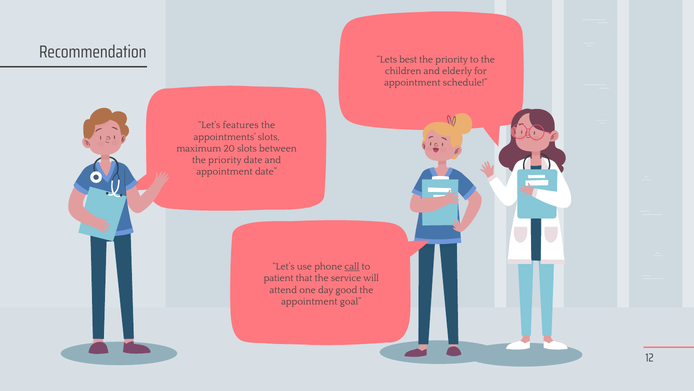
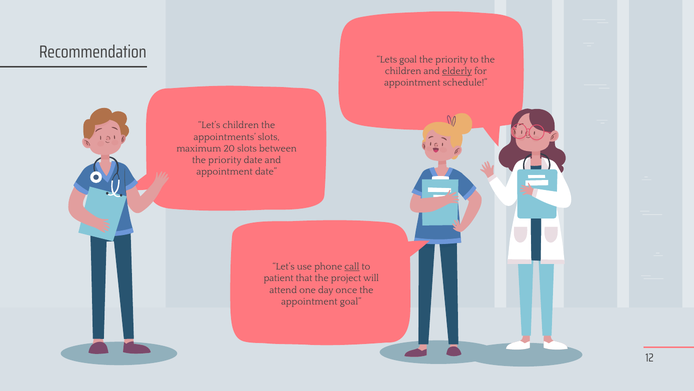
Lets best: best -> goal (408, 59)
elderly underline: none -> present (457, 71)
Let’s features: features -> children (241, 125)
service: service -> project (346, 278)
good: good -> once (346, 289)
